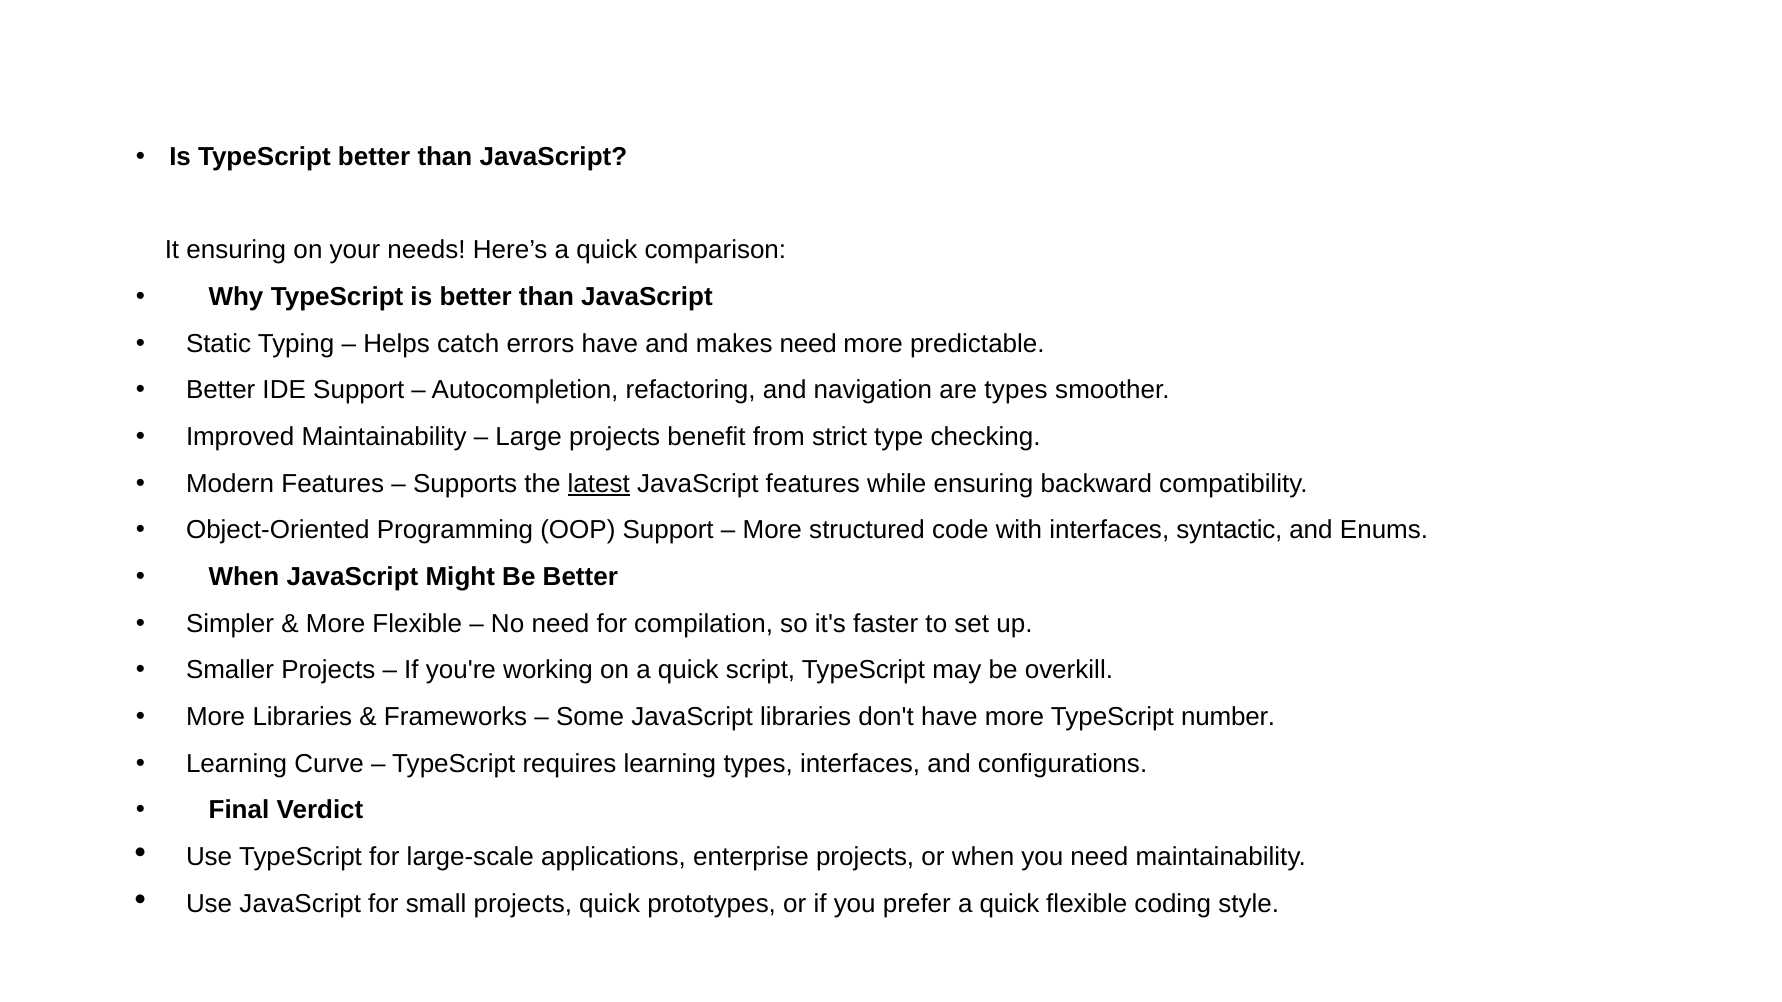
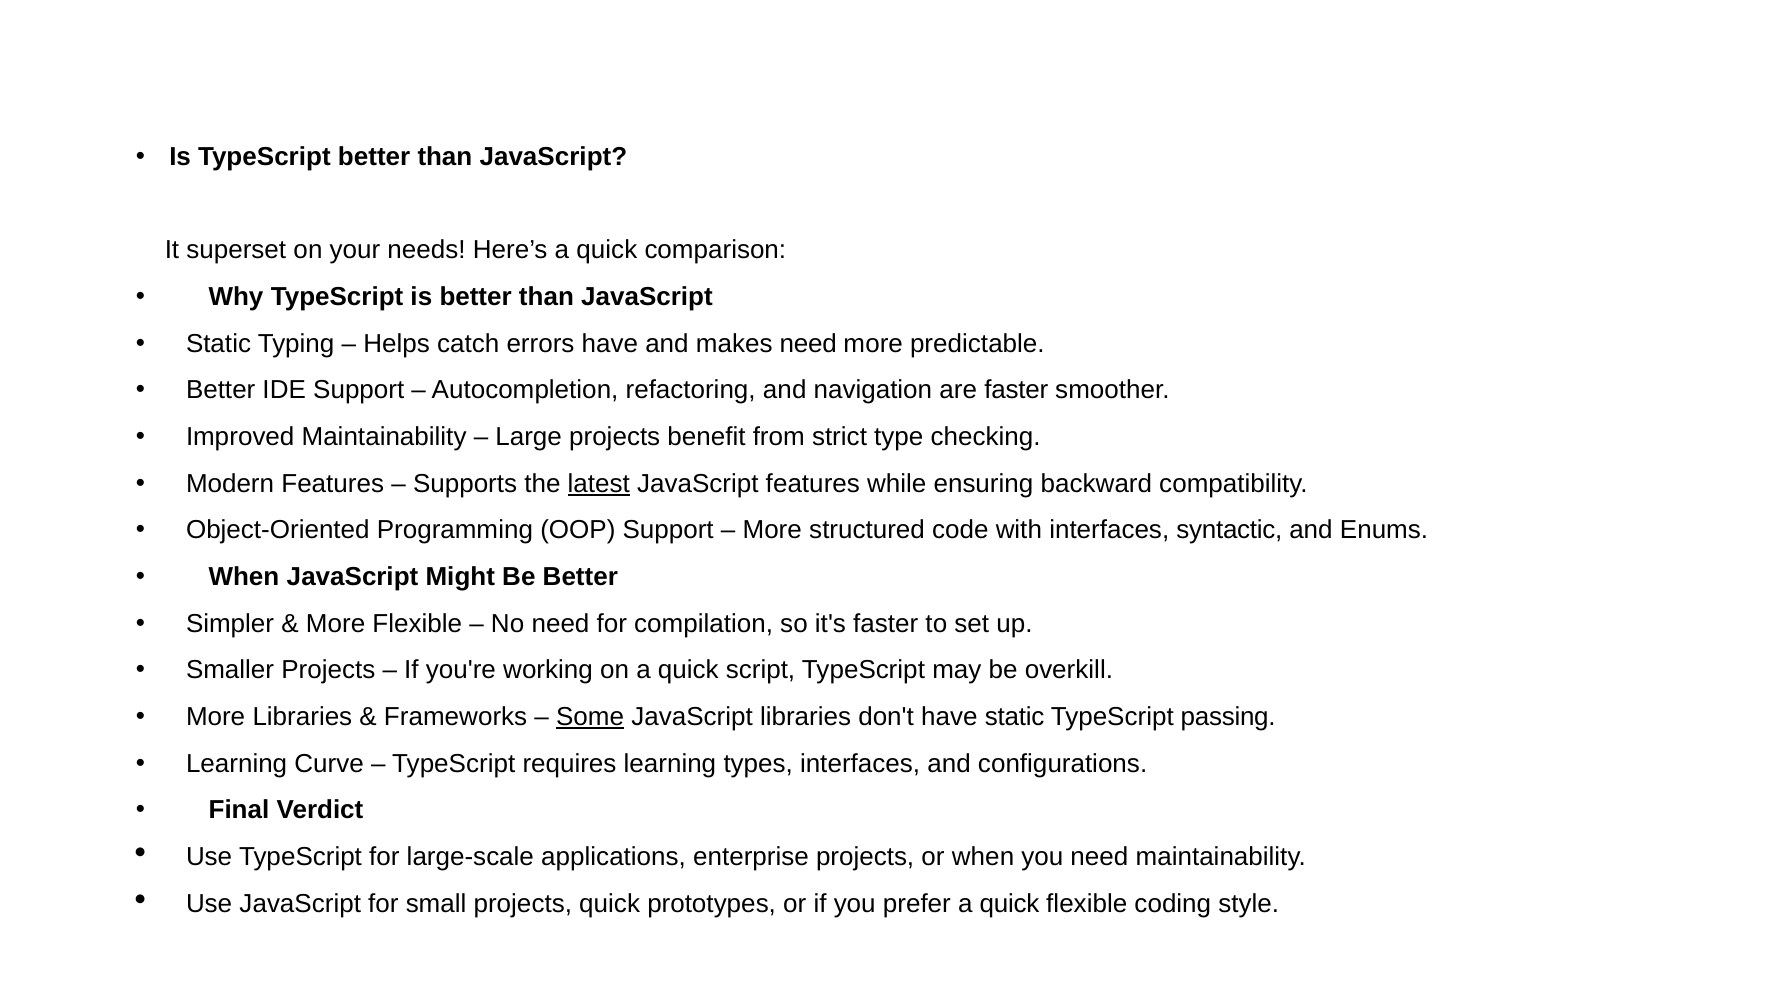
It ensuring: ensuring -> superset (236, 250)
are types: types -> faster (1016, 390)
Some underline: none -> present (590, 717)
have more: more -> static (1015, 717)
number: number -> passing (1228, 717)
